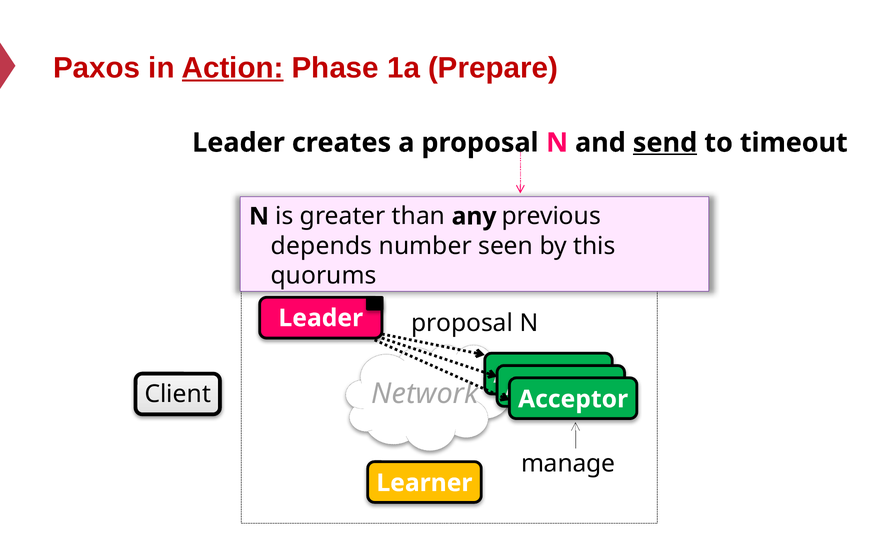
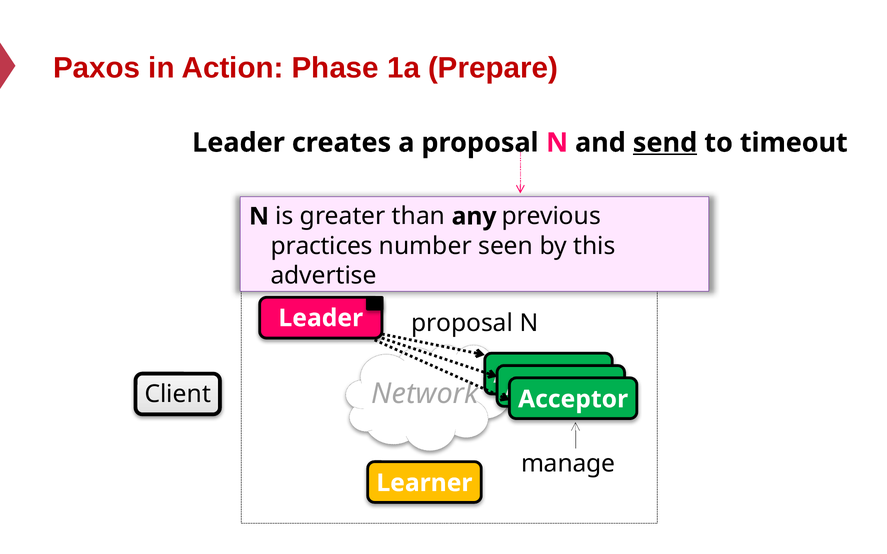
Action underline: present -> none (233, 68)
depends: depends -> practices (322, 246)
quorums: quorums -> advertise (324, 276)
